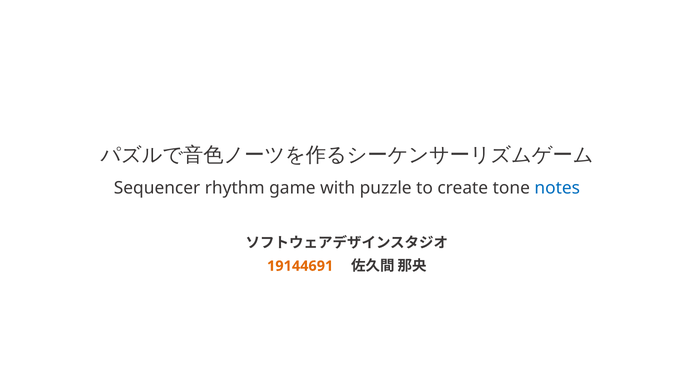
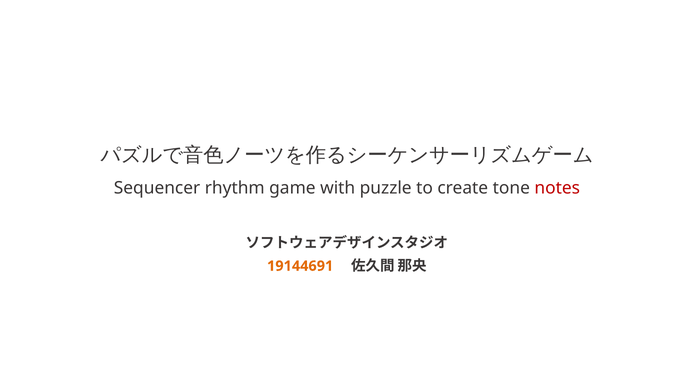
notes colour: blue -> red (557, 188)
